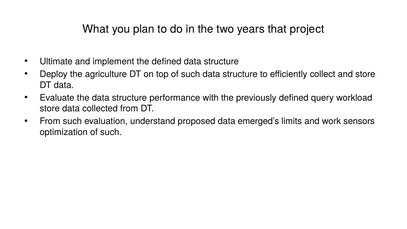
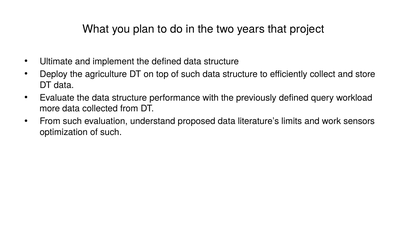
store: store -> more (50, 109)
emerged’s: emerged’s -> literature’s (258, 121)
